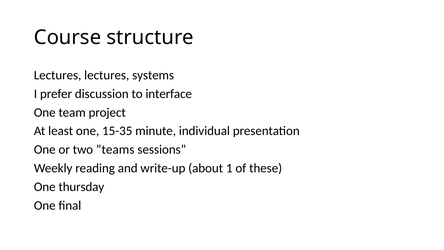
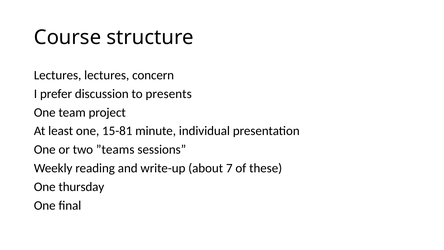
systems: systems -> concern (153, 75)
interface: interface -> presents (169, 94)
15-35: 15-35 -> 15-81 (117, 131)
1: 1 -> 7 (229, 168)
